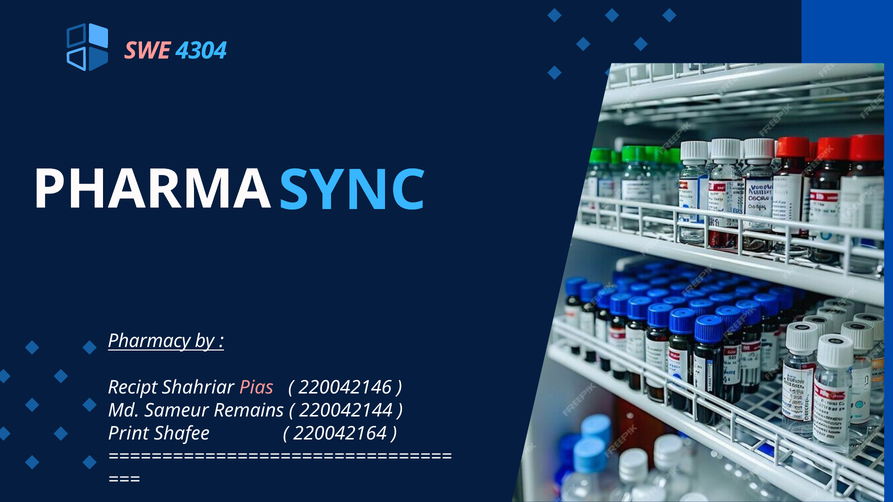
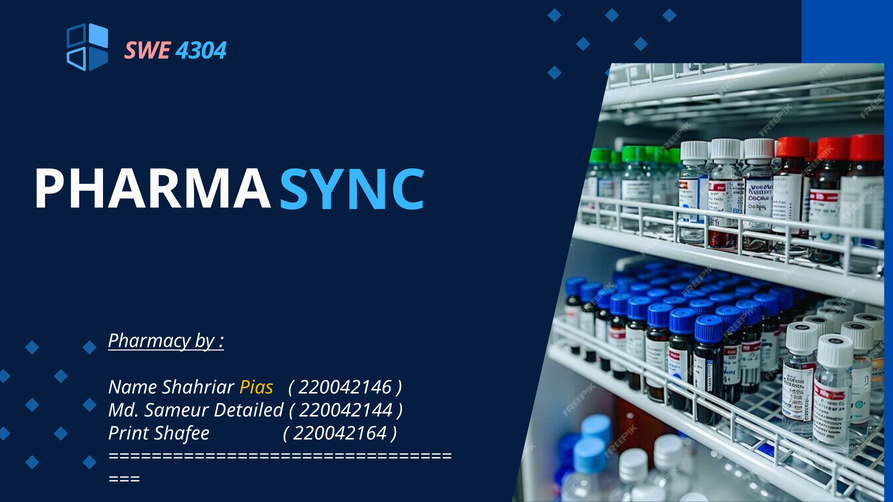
Recipt: Recipt -> Name (133, 388)
Pias colour: pink -> yellow (256, 388)
Remains: Remains -> Detailed (249, 411)
